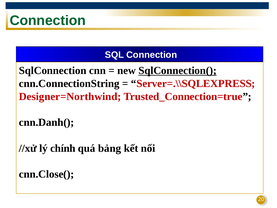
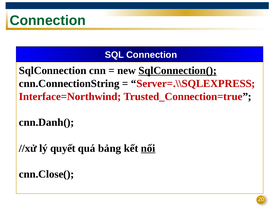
Designer=Northwind: Designer=Northwind -> Interface=Northwind (70, 96)
chính: chính -> quyết (63, 148)
nối underline: none -> present (148, 148)
